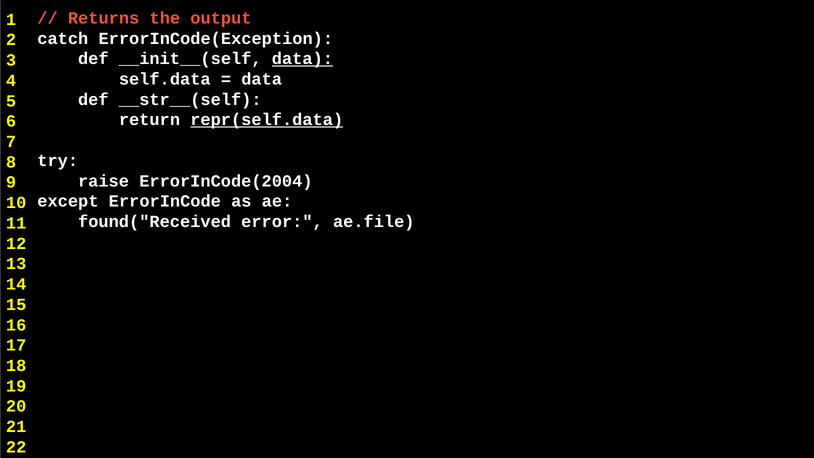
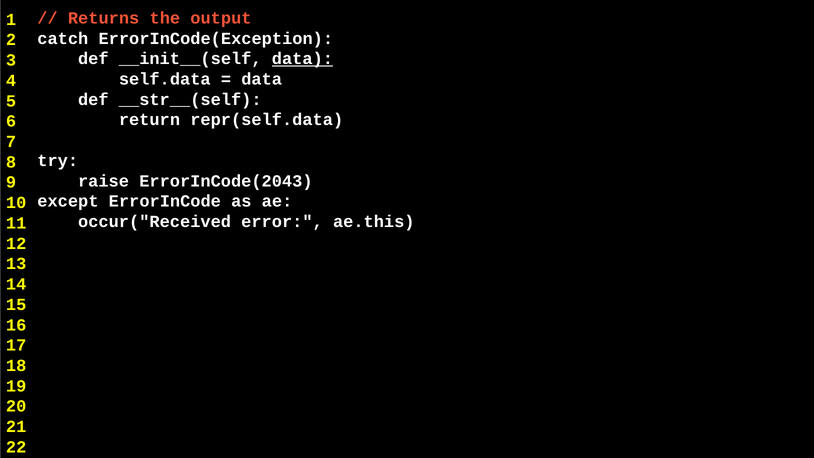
repr(self.data underline: present -> none (267, 120)
ErrorInCode(2004: ErrorInCode(2004 -> ErrorInCode(2043 (226, 181)
found("Received: found("Received -> occur("Received (155, 222)
ae.file: ae.file -> ae.this (374, 222)
